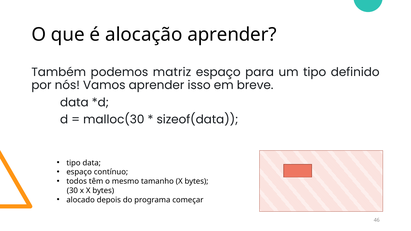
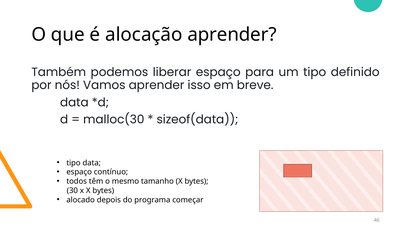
matriz: matriz -> liberar (172, 72)
